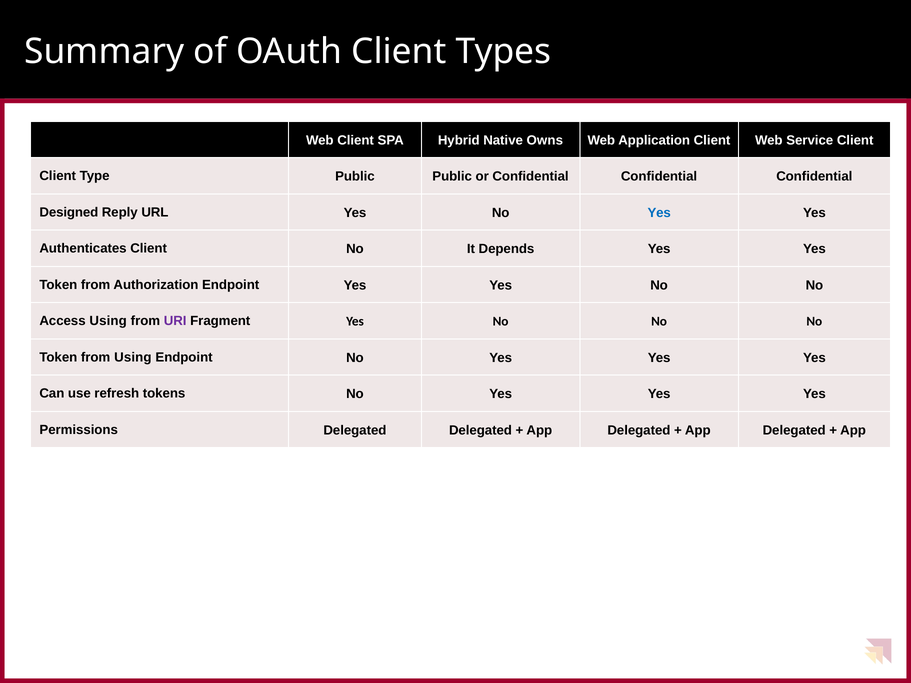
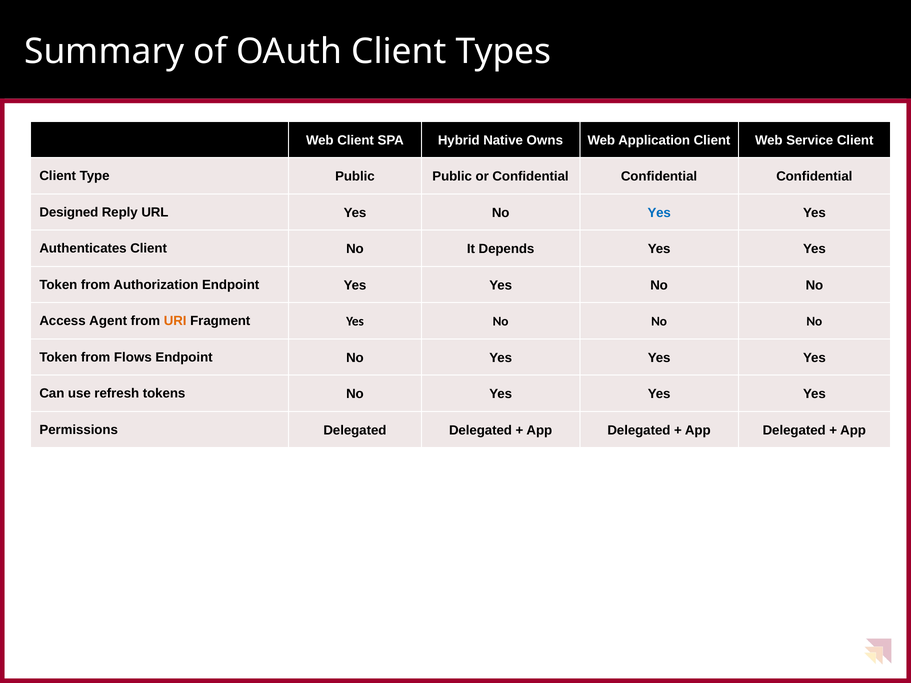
Access Using: Using -> Agent (108, 321)
URI colour: purple -> orange (175, 321)
from Using: Using -> Flows (133, 357)
